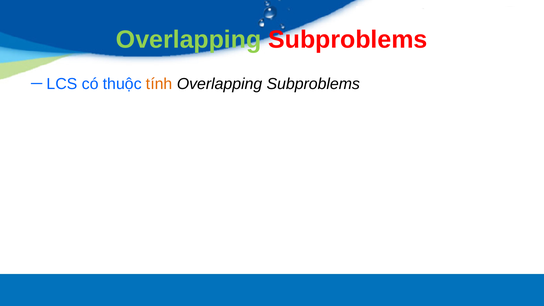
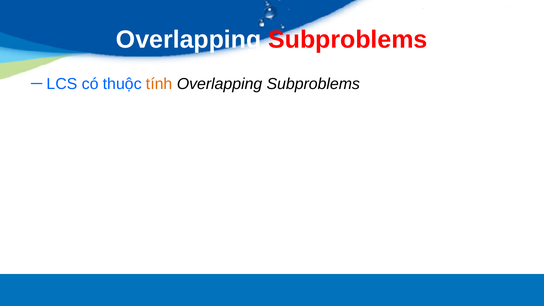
Overlapping colour: light green -> white (189, 39)
